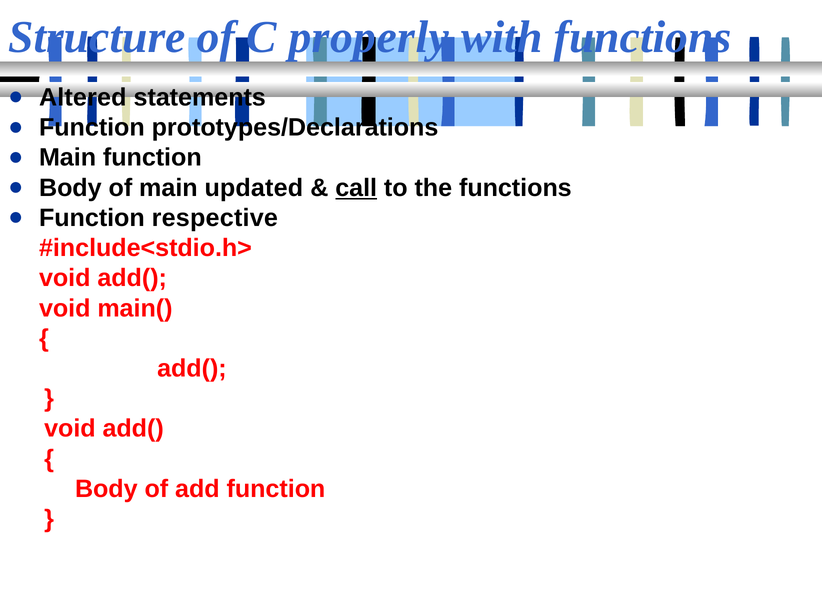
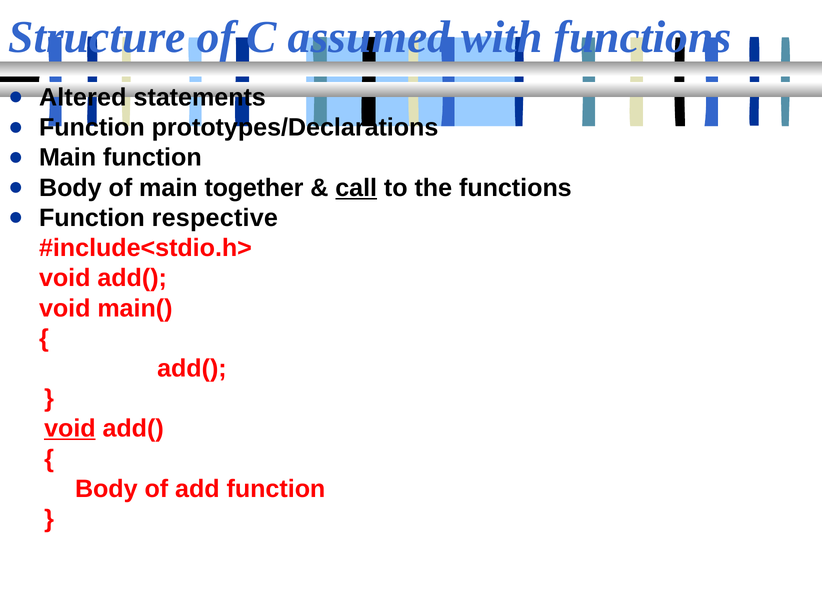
properly: properly -> assumed (369, 37)
updated: updated -> together (254, 188)
void underline: none -> present (70, 429)
